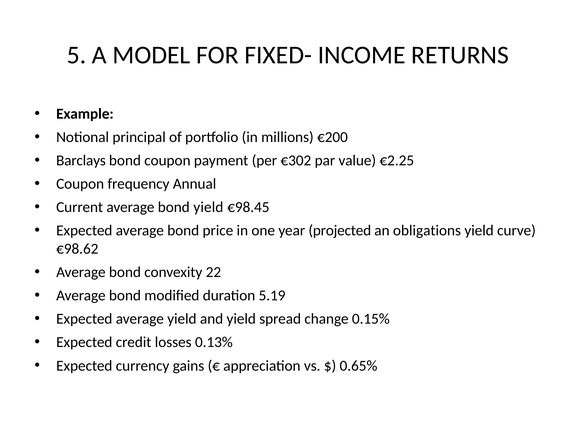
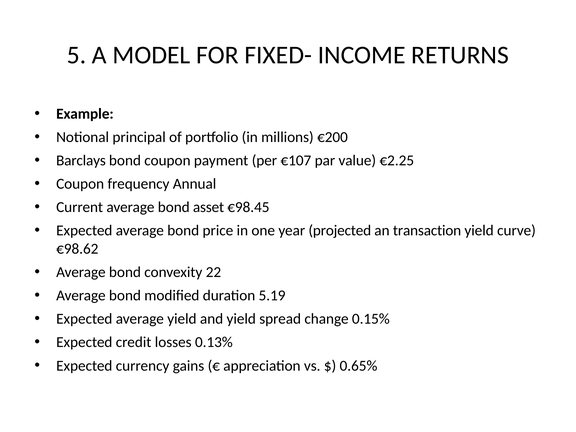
€302: €302 -> €107 (296, 161)
bond yield: yield -> asset (209, 207)
obligations: obligations -> transaction (427, 231)
